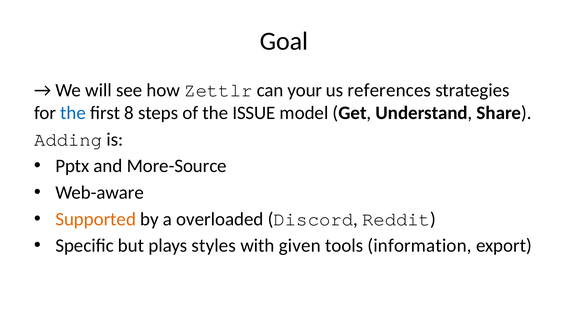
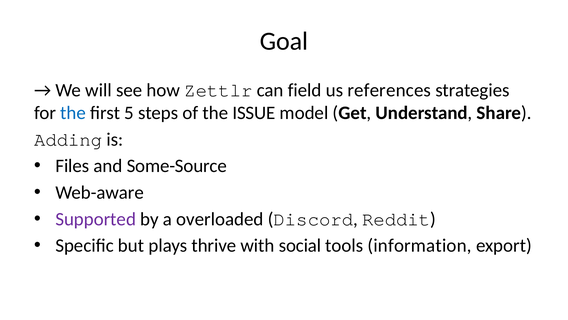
your: your -> field (305, 90)
8: 8 -> 5 (129, 113)
Pptx: Pptx -> Files (72, 166)
More-Source: More-Source -> Some-Source (177, 166)
Supported colour: orange -> purple (96, 219)
styles: styles -> thrive (214, 245)
given: given -> social (300, 245)
